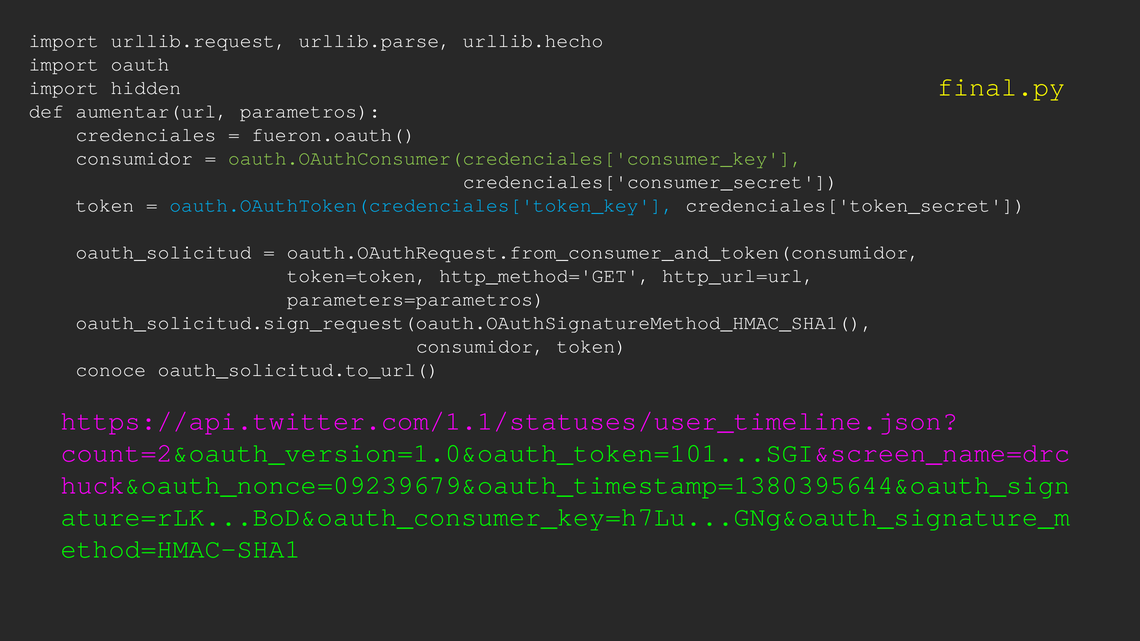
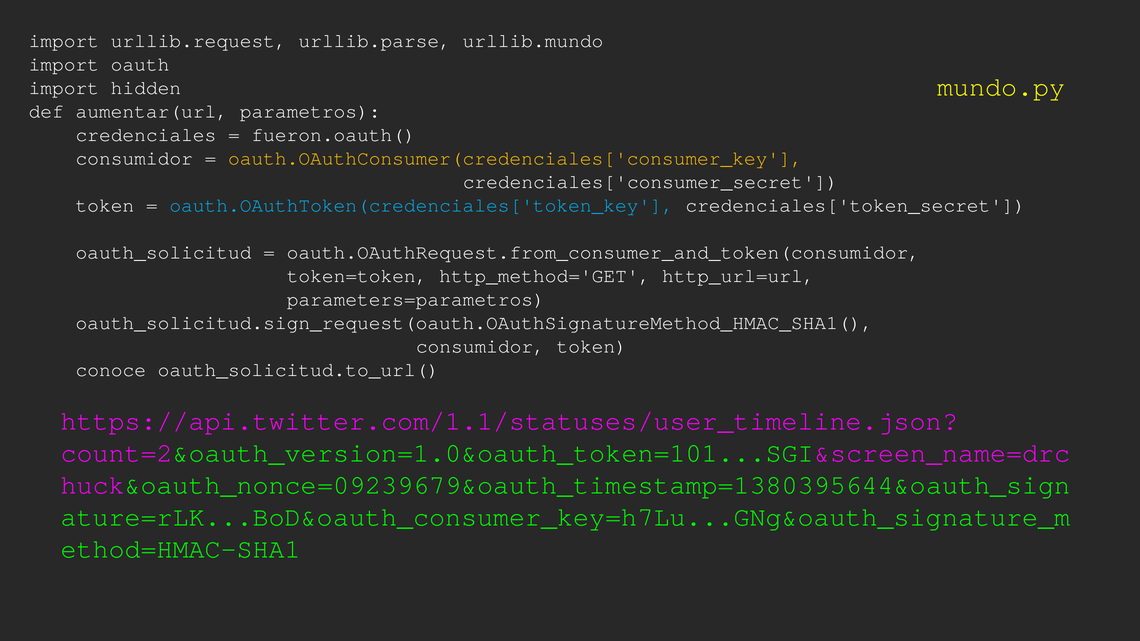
urllib.hecho: urllib.hecho -> urllib.mundo (533, 41)
final.py: final.py -> mundo.py (1001, 87)
oauth.OAuthConsumer(credenciales['consumer_key colour: light green -> yellow (515, 158)
